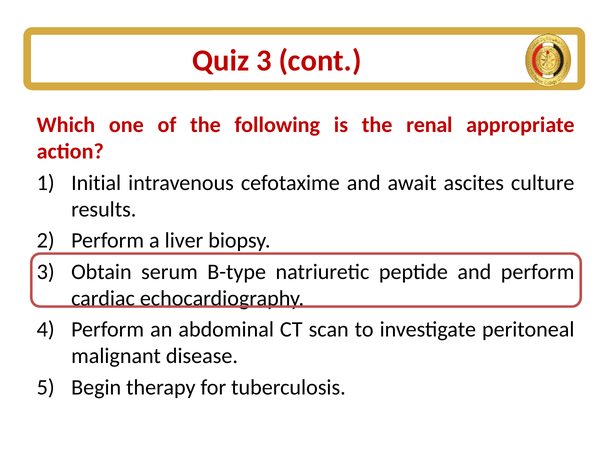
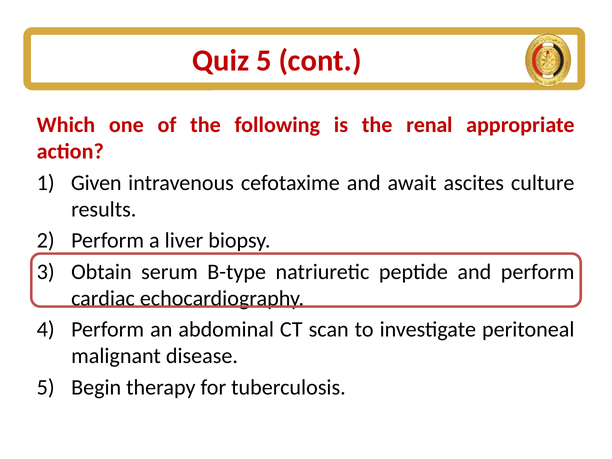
Quiz 3: 3 -> 5 (264, 61)
Initial: Initial -> Given (96, 183)
